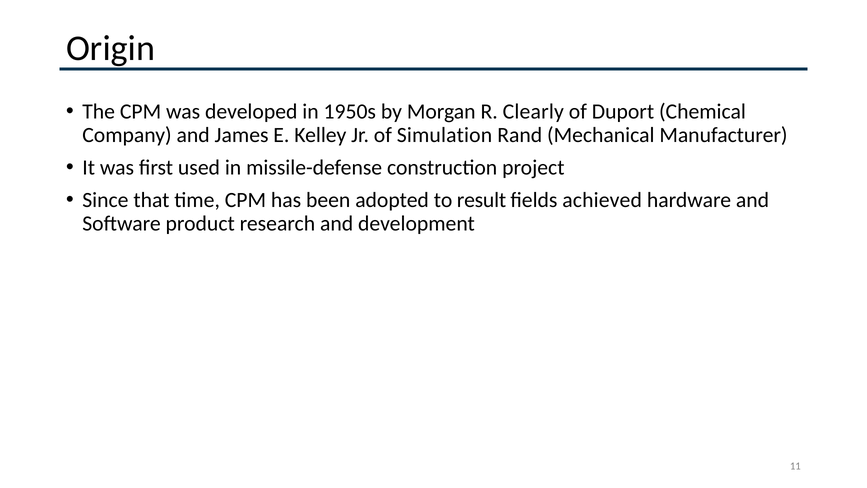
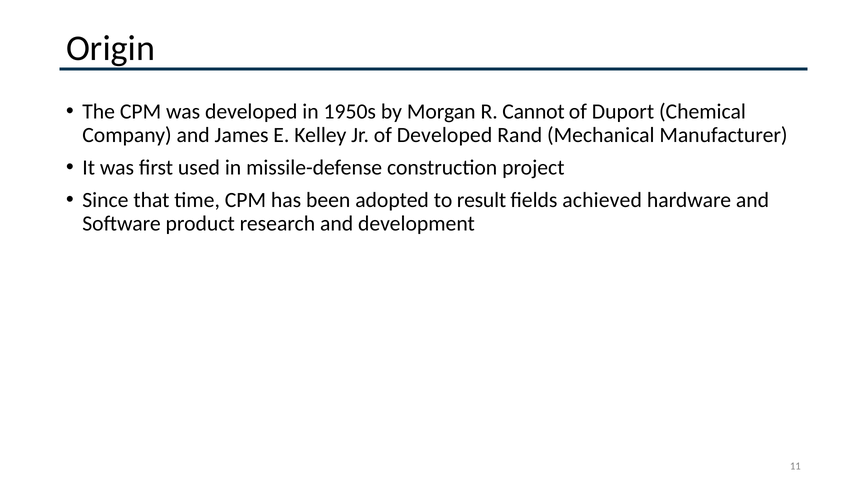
Clearly: Clearly -> Cannot (533, 112)
of Simulation: Simulation -> Developed (445, 135)
